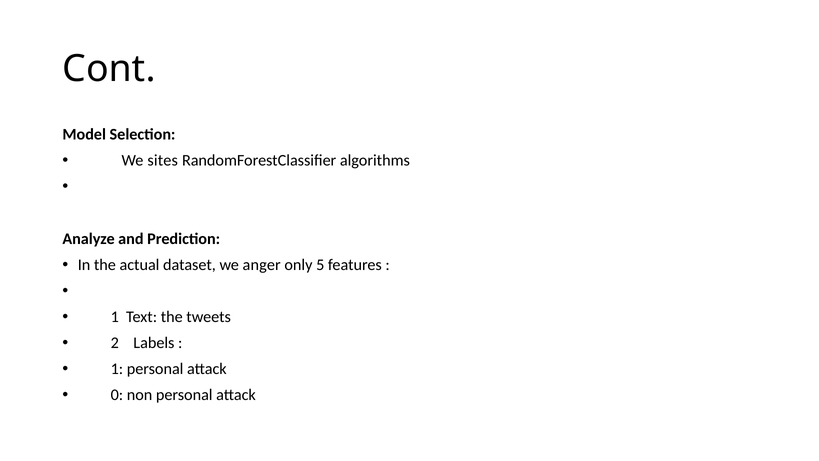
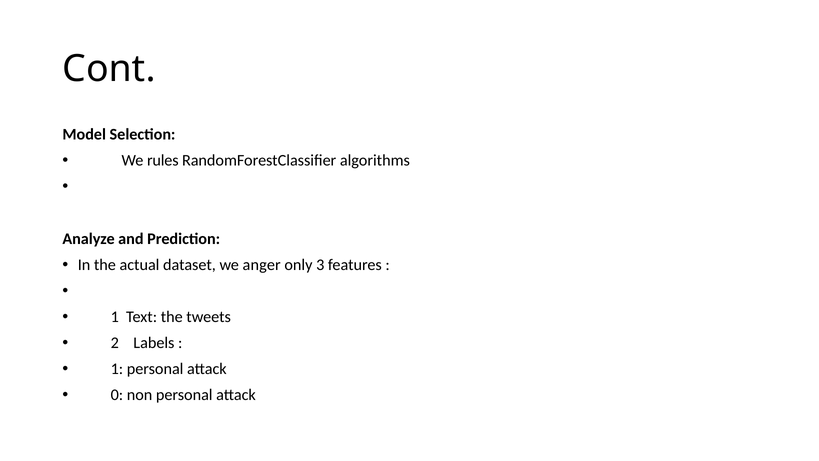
sites: sites -> rules (163, 160)
5: 5 -> 3 (320, 265)
